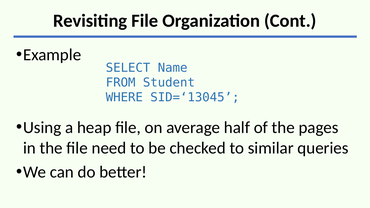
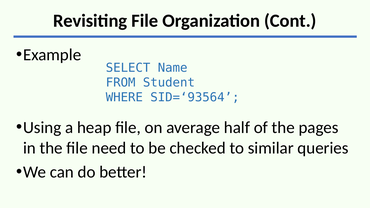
SID=‘13045: SID=‘13045 -> SID=‘93564 (195, 97)
